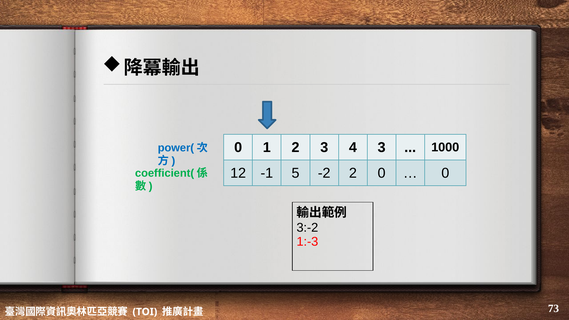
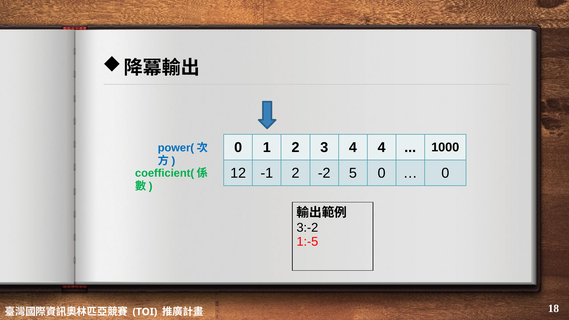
4 3: 3 -> 4 (382, 147)
-1 5: 5 -> 2 (296, 173)
-2 2: 2 -> 5 (353, 173)
1:-3: 1:-3 -> 1:-5 (307, 242)
73: 73 -> 18 (553, 309)
